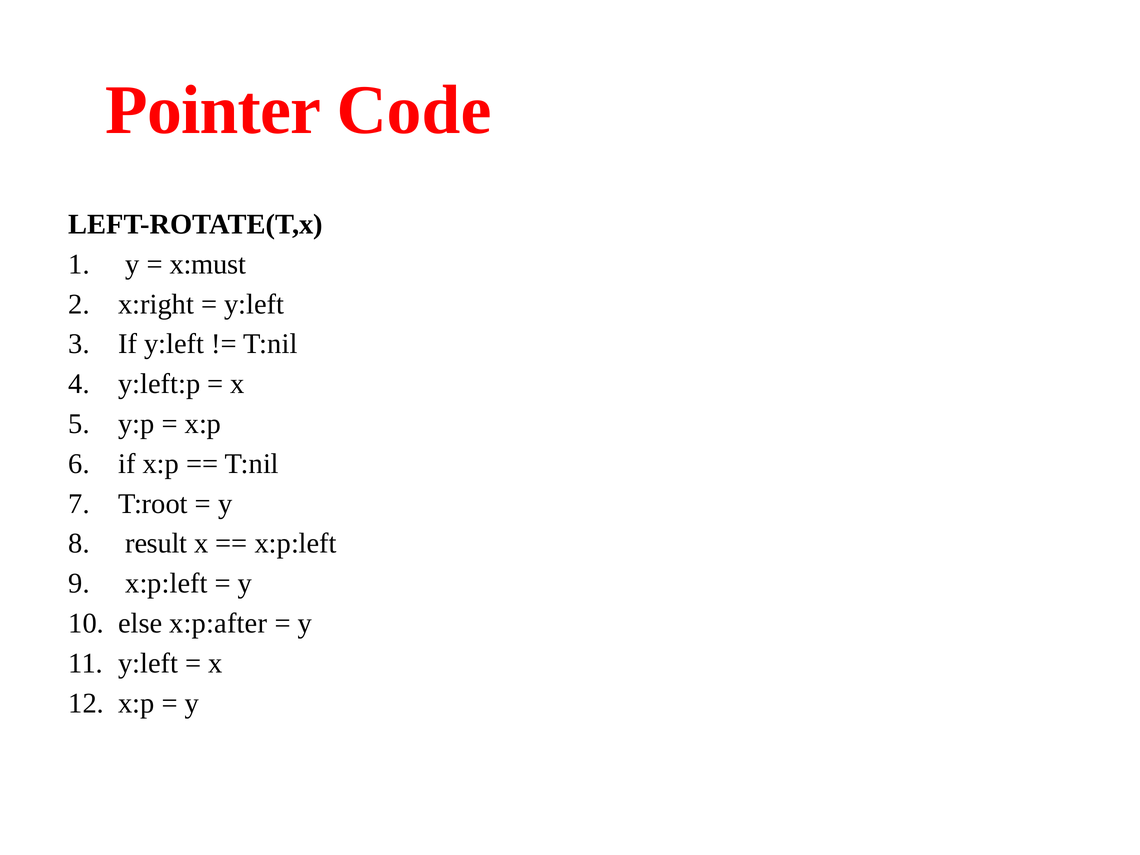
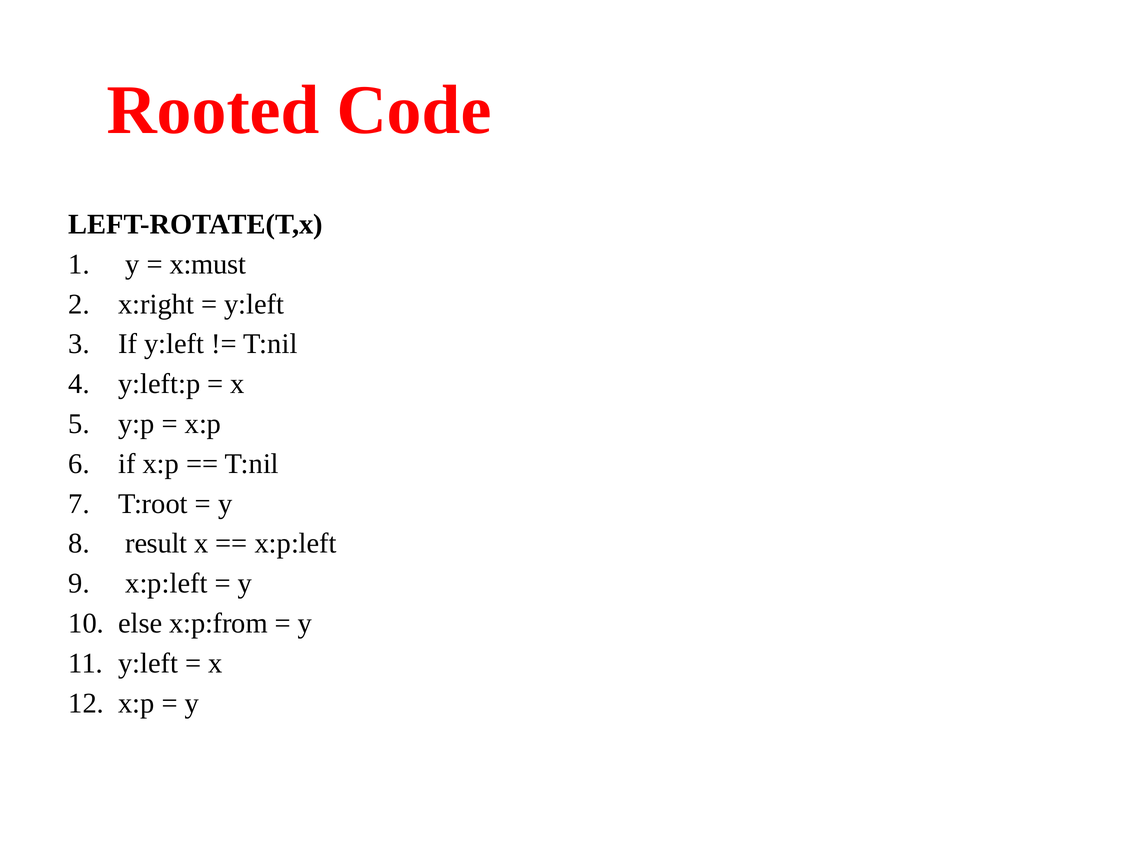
Pointer: Pointer -> Rooted (213, 110)
x:p:after: x:p:after -> x:p:from (219, 623)
